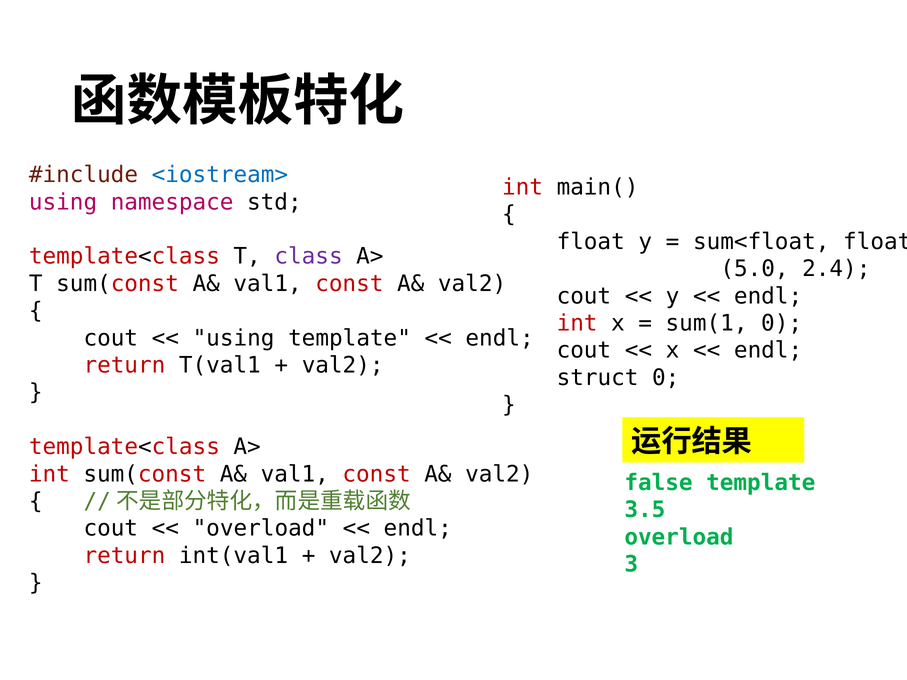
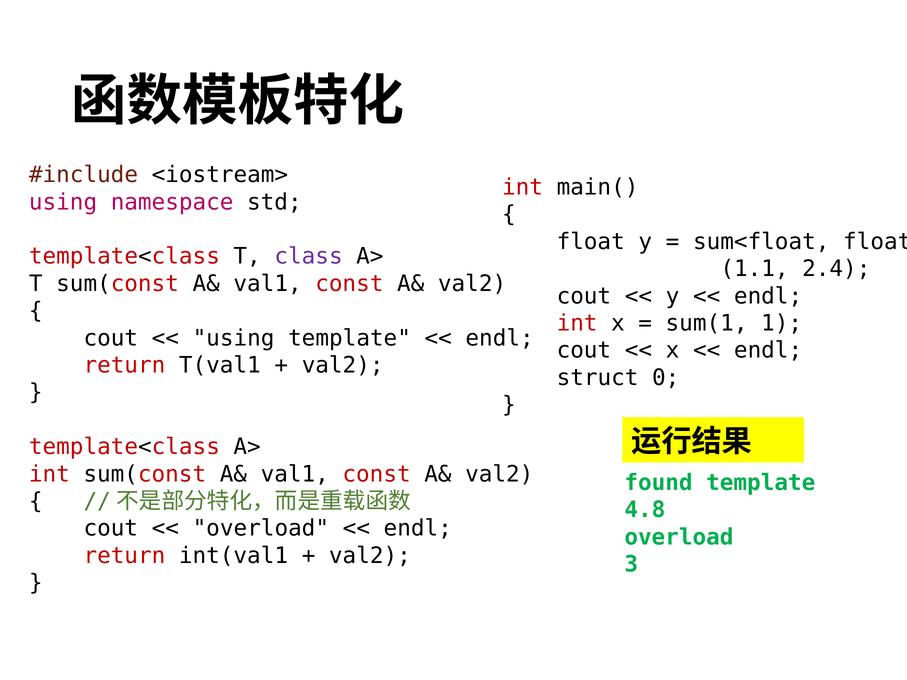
<iostream> colour: blue -> black (220, 175)
5.0: 5.0 -> 1.1 (754, 269)
sum(1 0: 0 -> 1 (782, 323)
false: false -> found (659, 483)
3.5: 3.5 -> 4.8 (645, 510)
